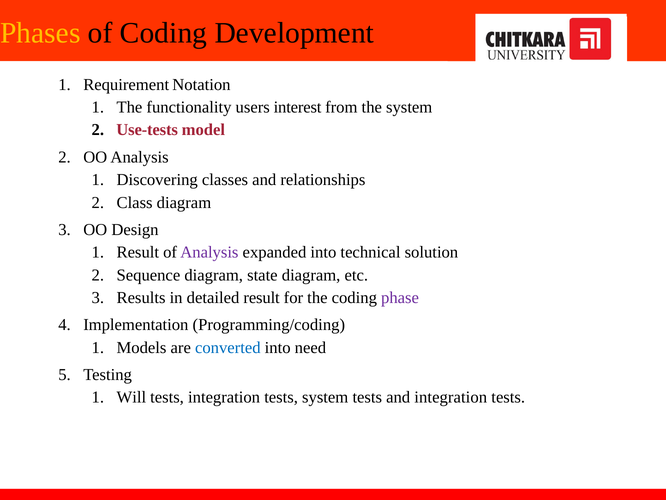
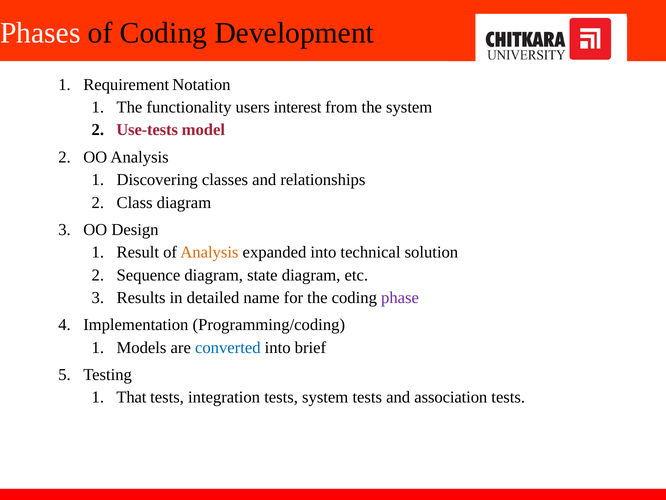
Phases colour: yellow -> white (40, 33)
Analysis colour: purple -> orange (209, 252)
detailed result: result -> name (262, 297)
need: need -> brief (310, 347)
Will: Will -> That (131, 397)
and integration: integration -> association (451, 397)
